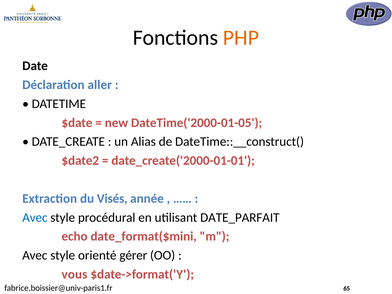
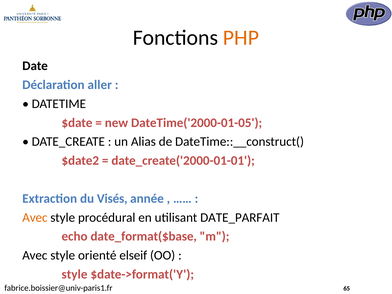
Avec colour: blue -> orange (35, 217)
date_format($mini: date_format($mini -> date_format($base (144, 236)
gérer: gérer -> elseif (133, 255)
vous: vous -> style (74, 274)
